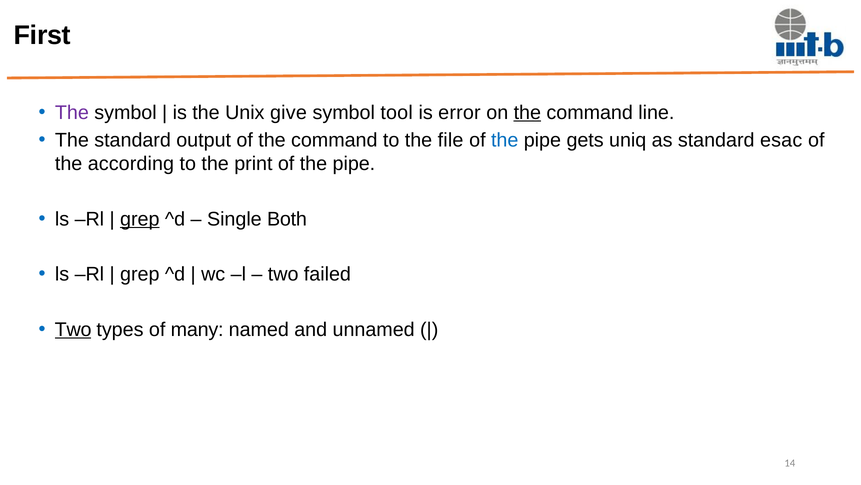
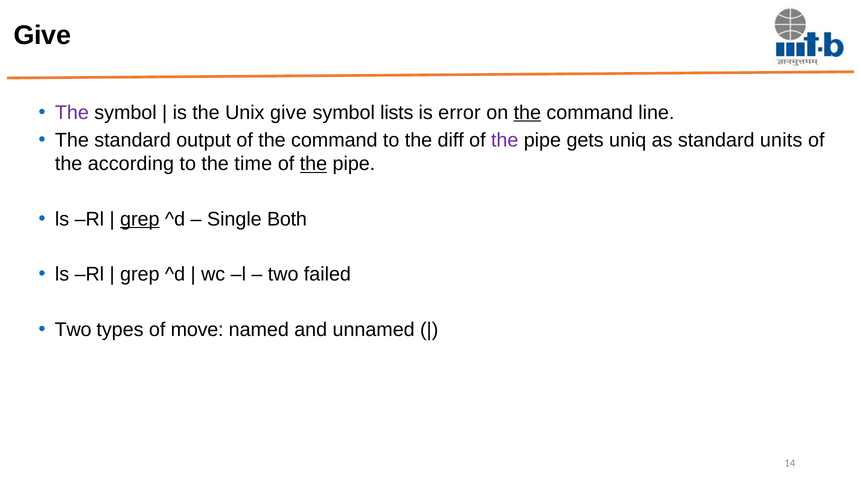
First: First -> Give (42, 36)
tool: tool -> lists (397, 112)
file: file -> diff (451, 140)
the colour: blue -> purple (505, 140)
esac: esac -> units (781, 140)
print: print -> time (253, 164)
the underline: none -> present (313, 164)
Two underline: present -> none (73, 329)
many: many -> move (197, 329)
